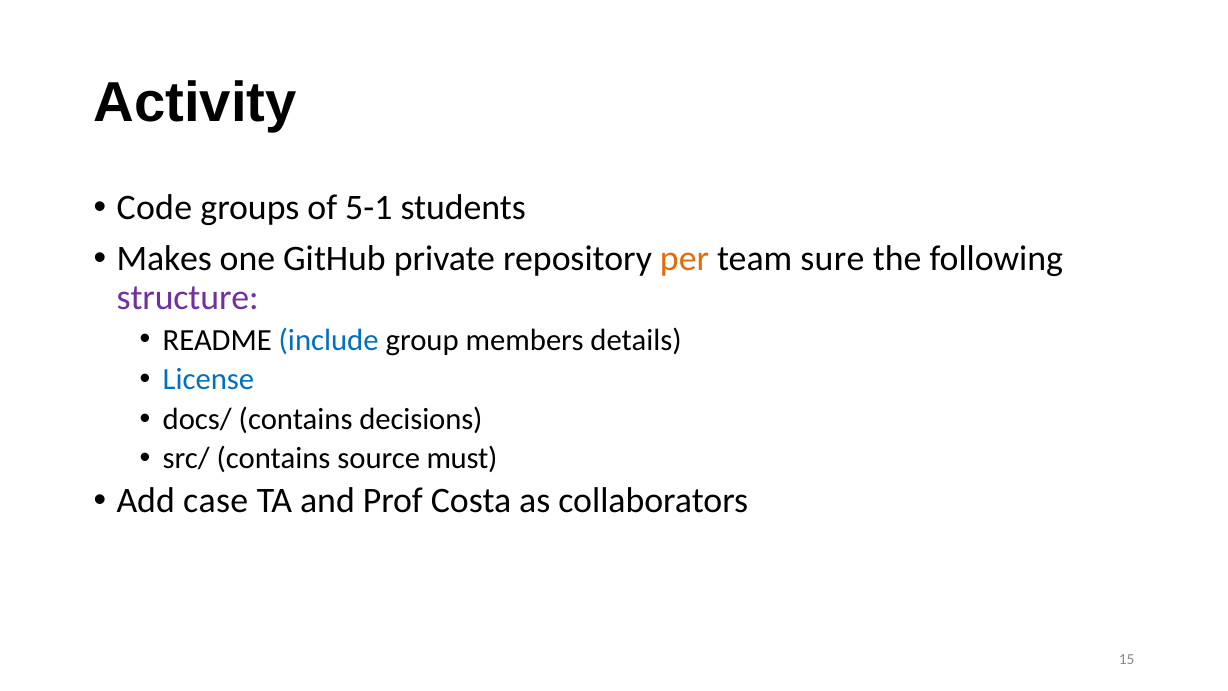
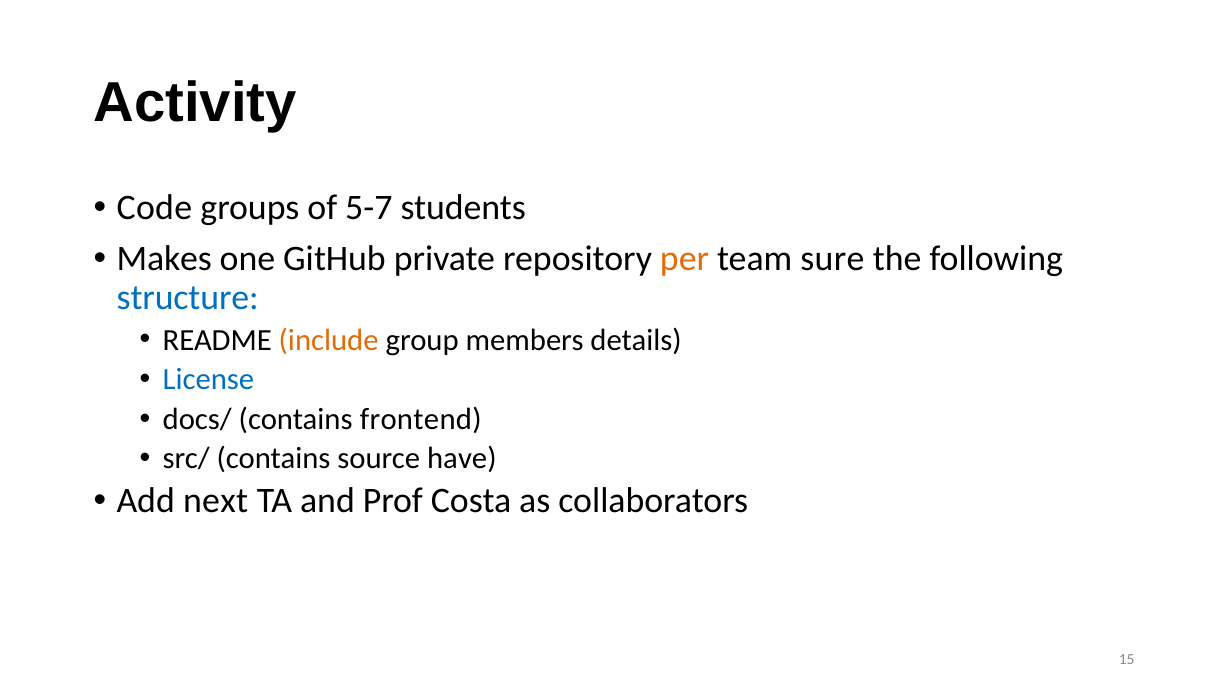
5-1: 5-1 -> 5-7 (369, 208)
structure colour: purple -> blue (188, 298)
include colour: blue -> orange (329, 340)
decisions: decisions -> frontend (421, 419)
must: must -> have (462, 458)
case: case -> next (216, 501)
